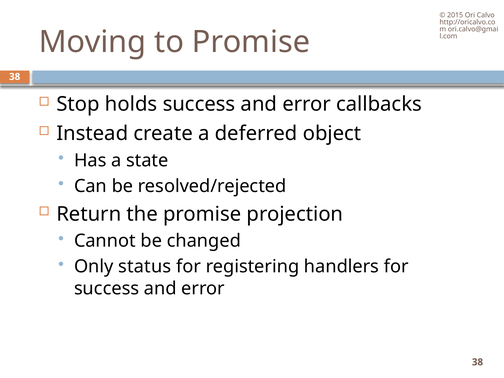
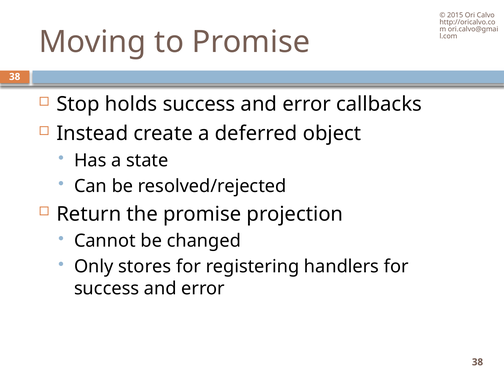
status: status -> stores (145, 267)
